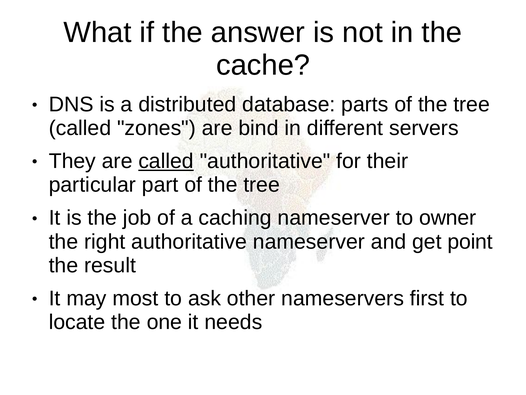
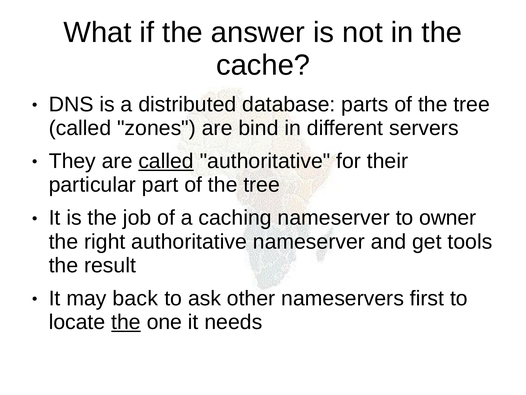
point: point -> tools (470, 241)
most: most -> back (135, 298)
the underline: none -> present (126, 322)
